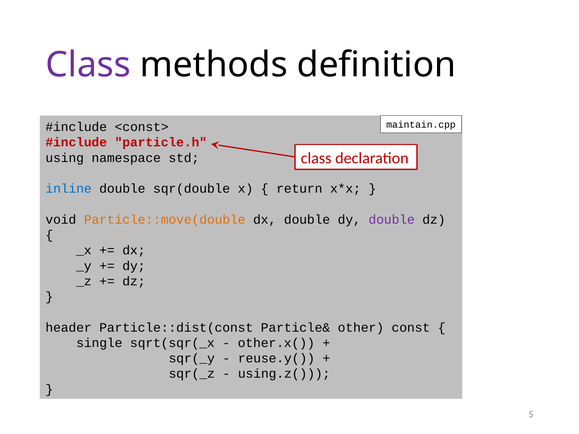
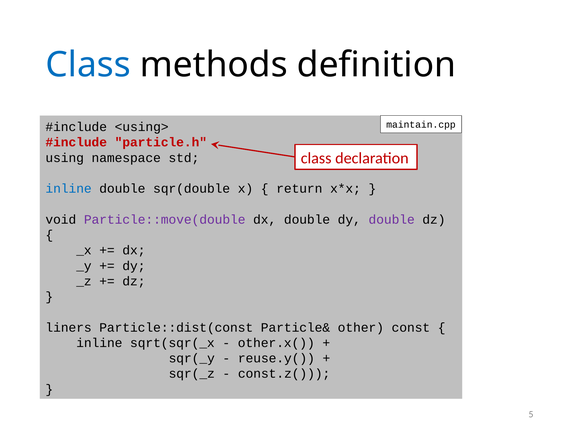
Class colour: purple -> blue (88, 65)
<const>: <const> -> <using> (142, 127)
Particle::move(double colour: orange -> purple (165, 220)
header: header -> liners (69, 328)
single: single -> inline (99, 343)
using.z(: using.z( -> const.z( (284, 374)
